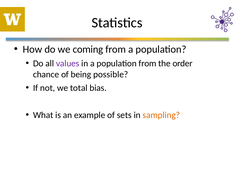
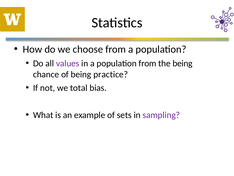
coming: coming -> choose (88, 49)
the order: order -> being (183, 63)
possible: possible -> practice (111, 74)
sampling colour: orange -> purple (161, 115)
